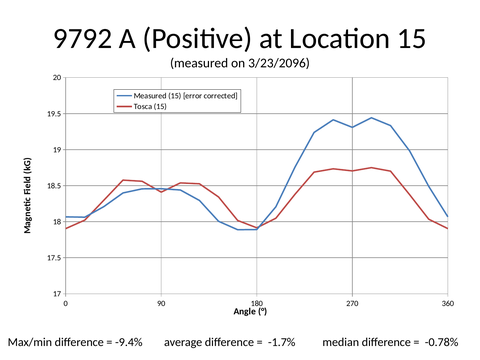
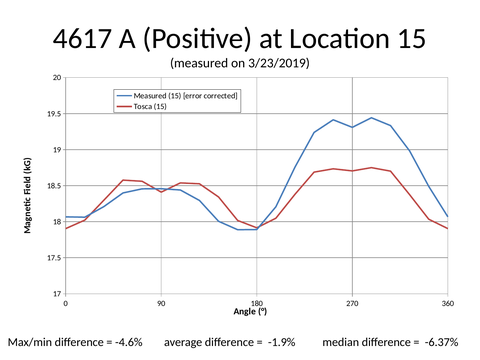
9792: 9792 -> 4617 (83, 38)
3/23/2096: 3/23/2096 -> 3/23/2019 (279, 63)
-9.4%: -9.4% -> -4.6% (129, 342)
-1.7%: -1.7% -> -1.9% (282, 342)
-0.78%: -0.78% -> -6.37% (442, 342)
